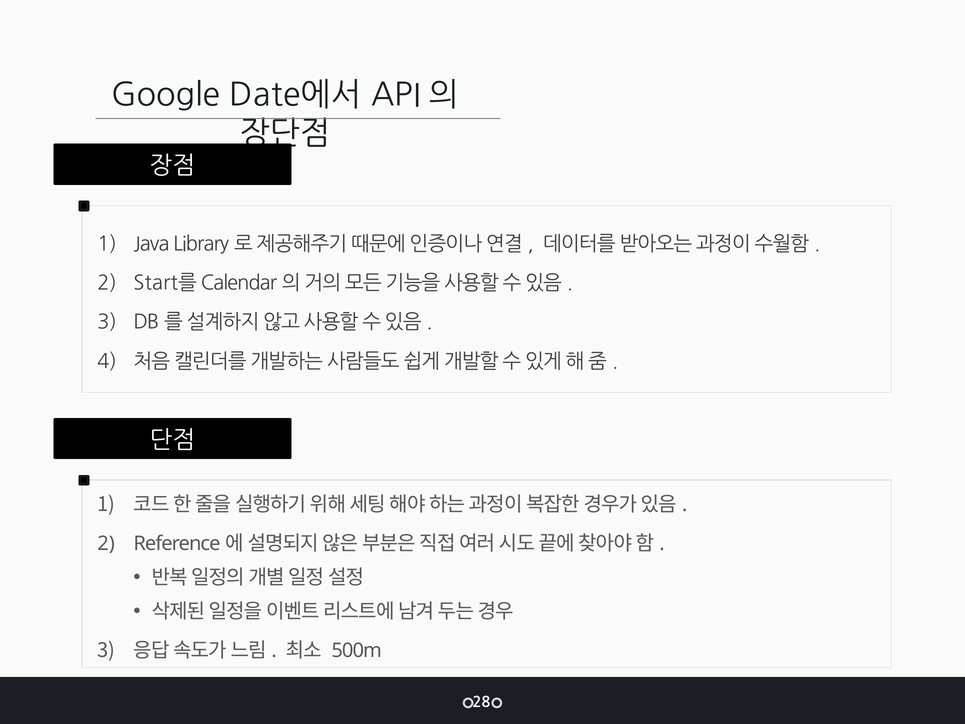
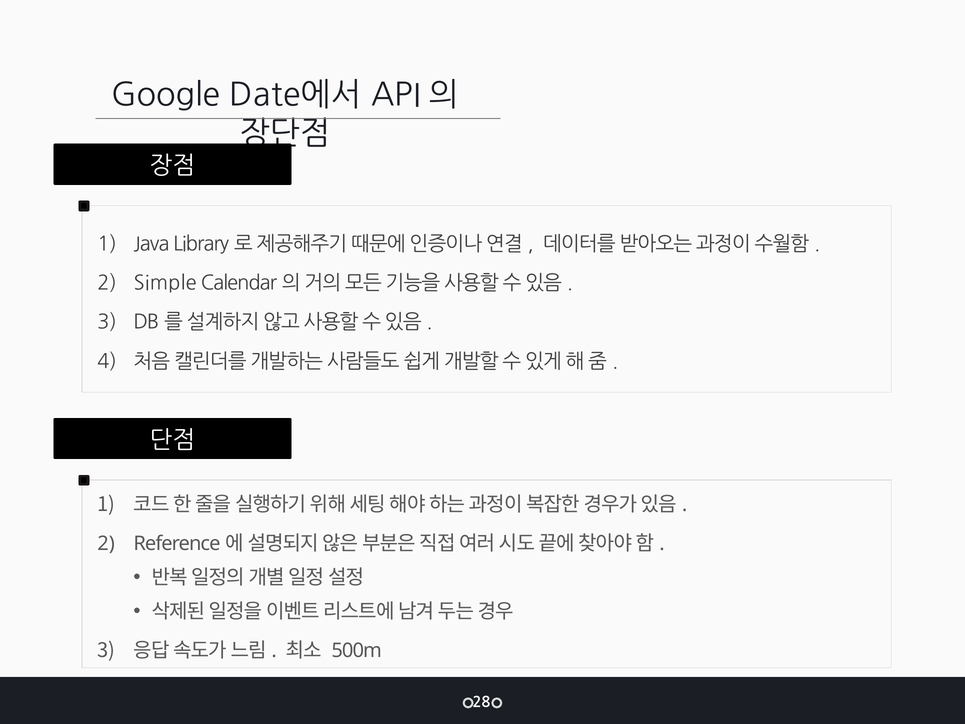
Start를: Start를 -> Simple (165, 283)
